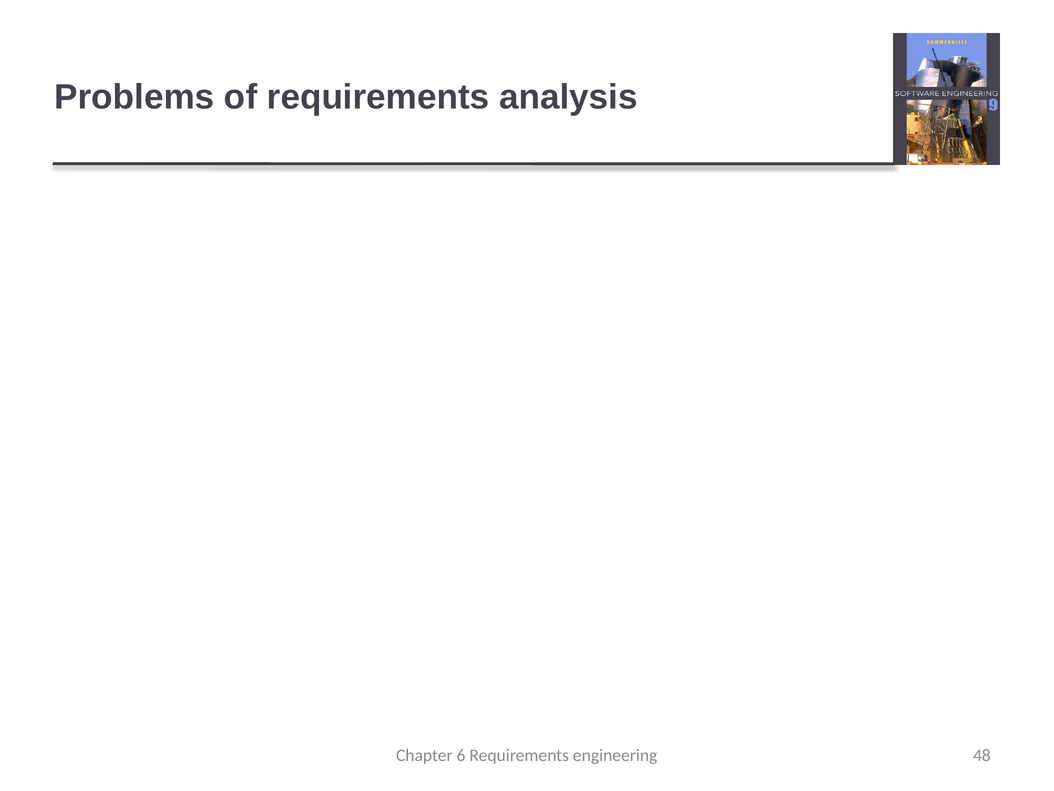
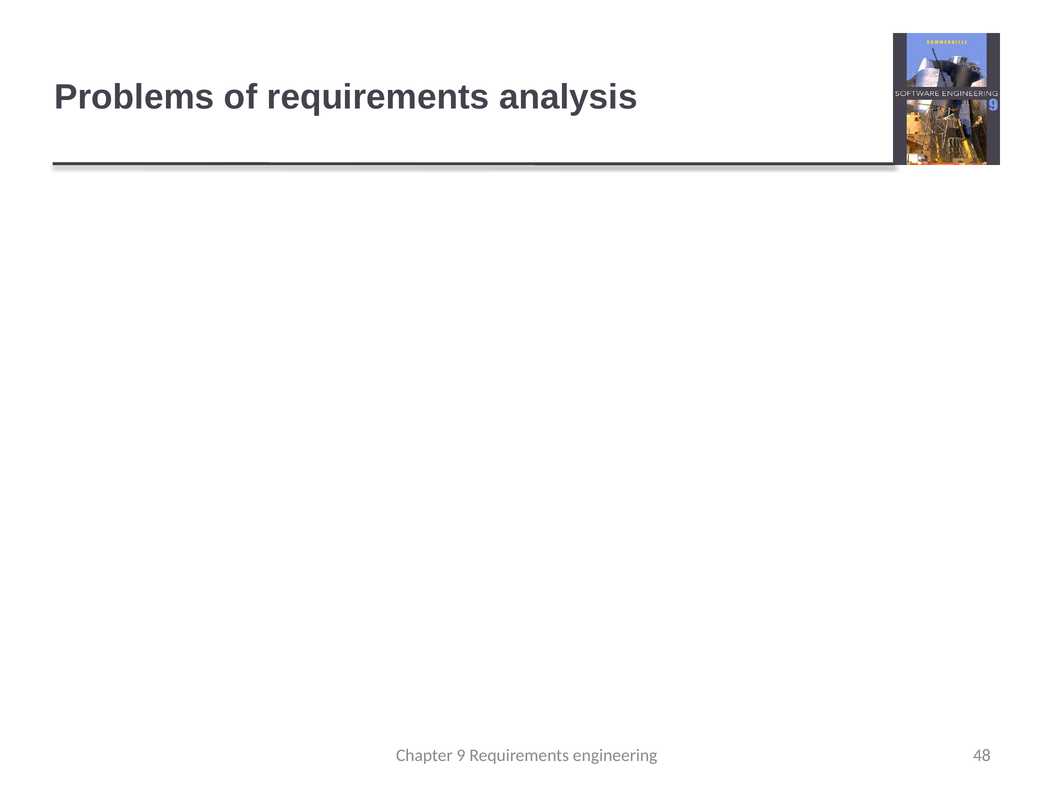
6: 6 -> 9 (461, 755)
